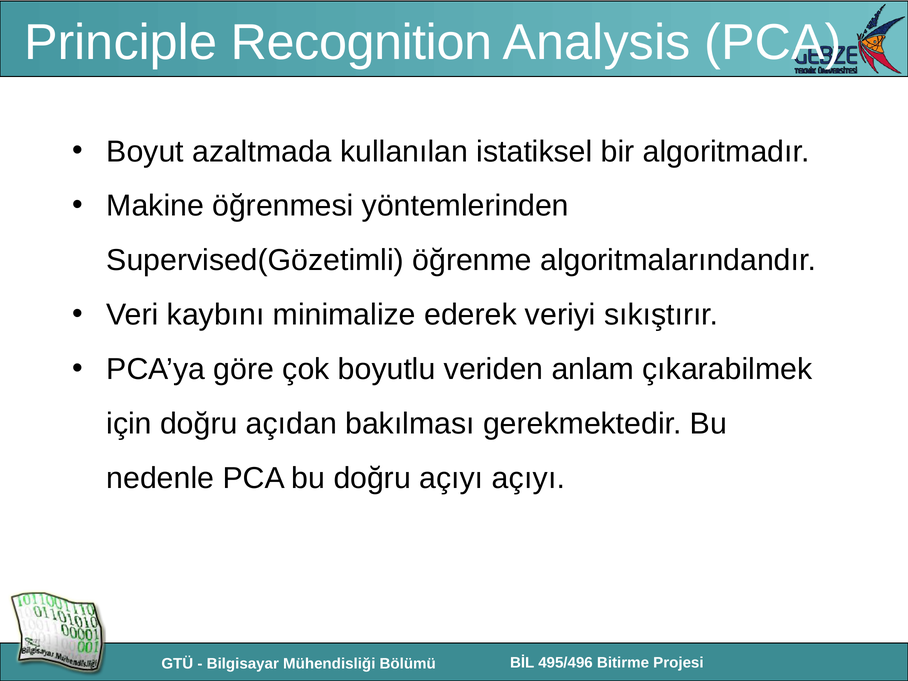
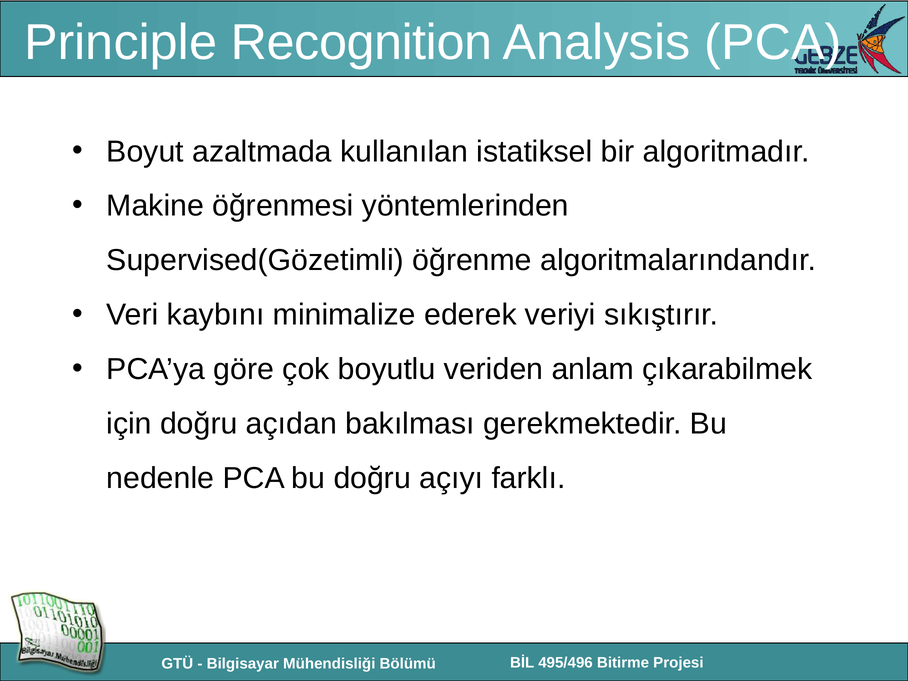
açıyı açıyı: açıyı -> farklı (529, 478)
